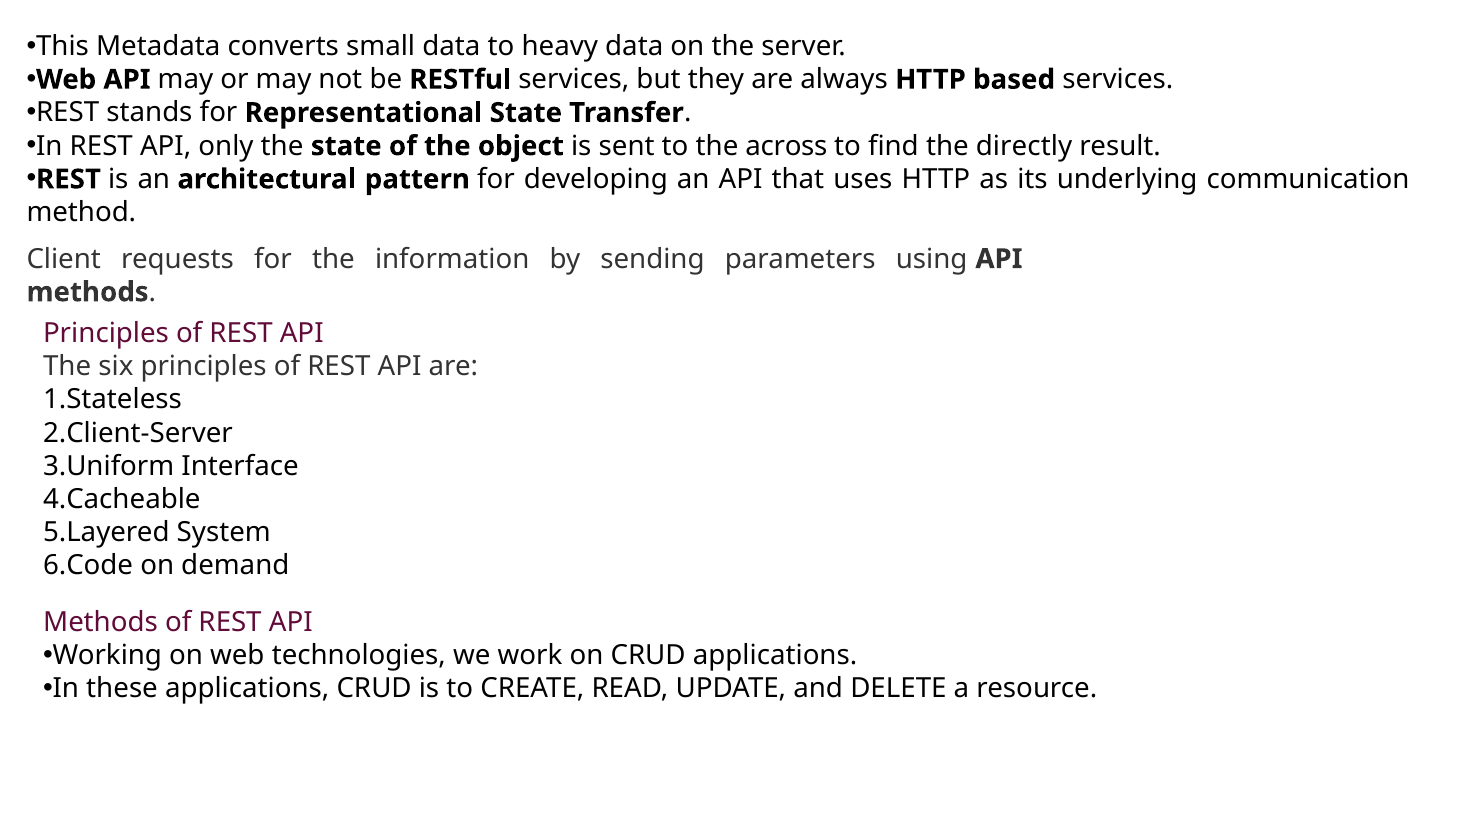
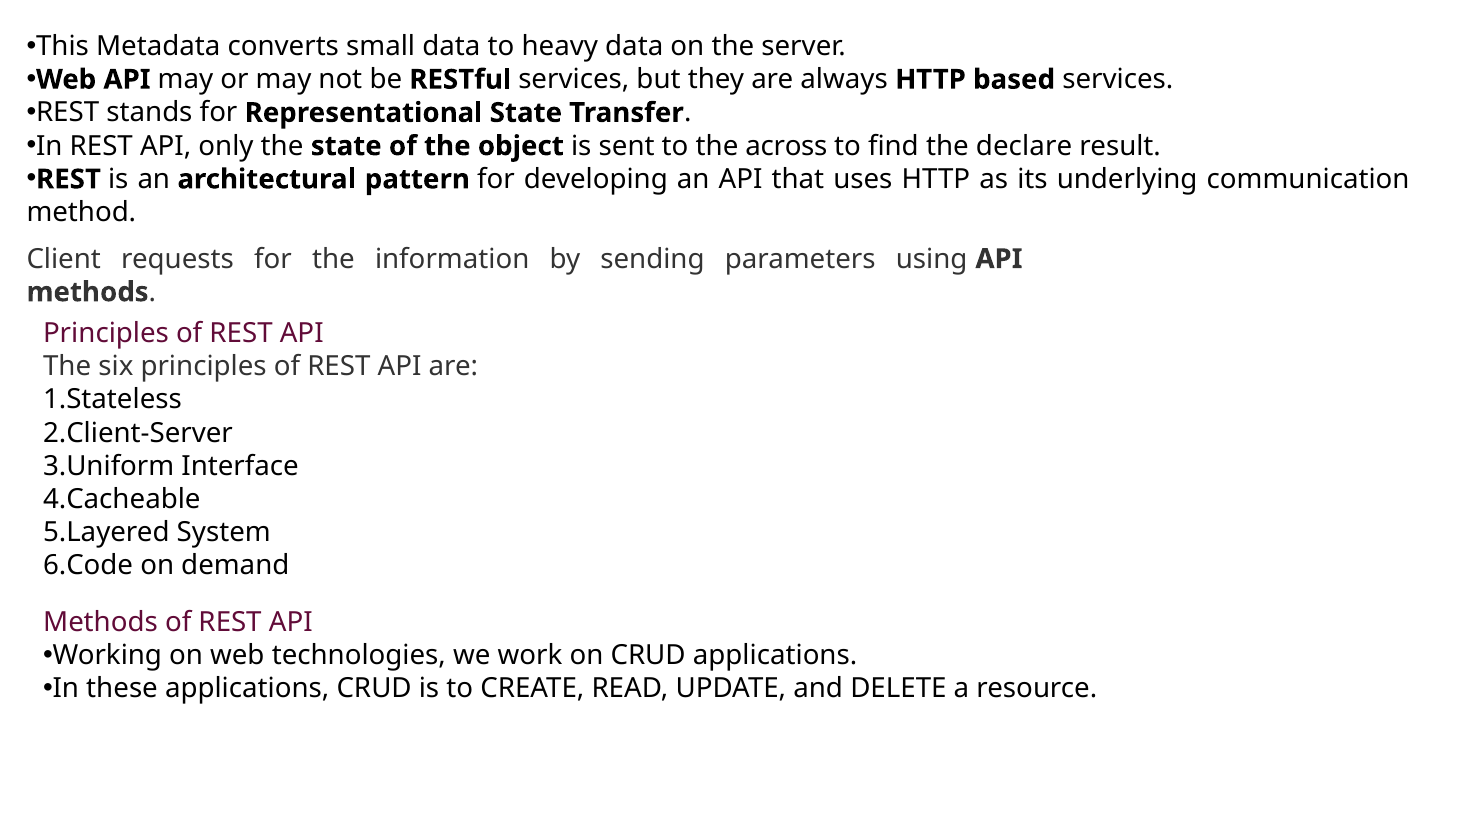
directly: directly -> declare (1024, 146)
